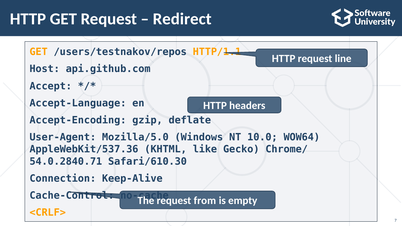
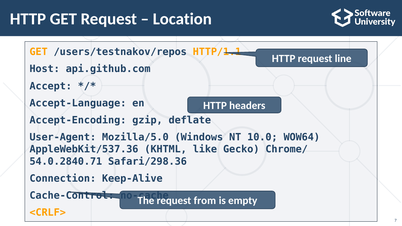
Redirect: Redirect -> Location (182, 19)
Safari/610.30: Safari/610.30 -> Safari/298.36 (147, 161)
